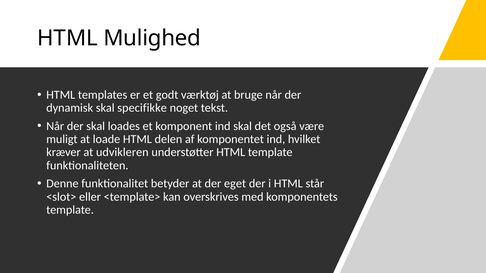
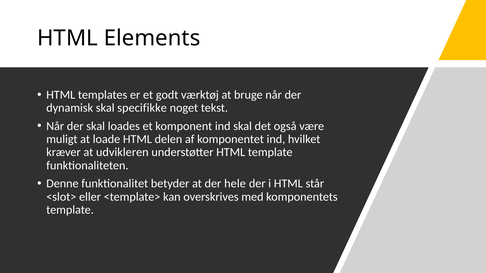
Mulighed: Mulighed -> Elements (152, 38)
eget: eget -> hele (235, 184)
